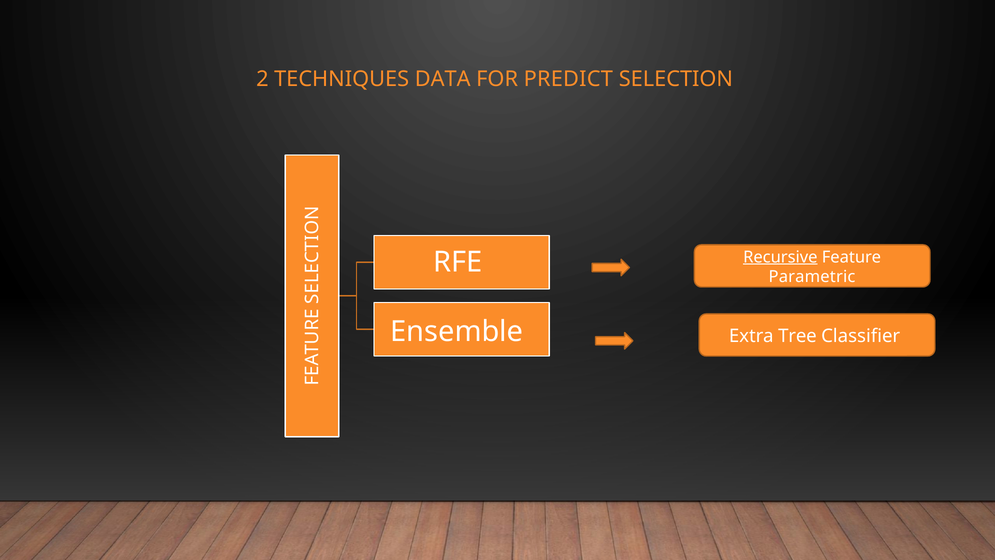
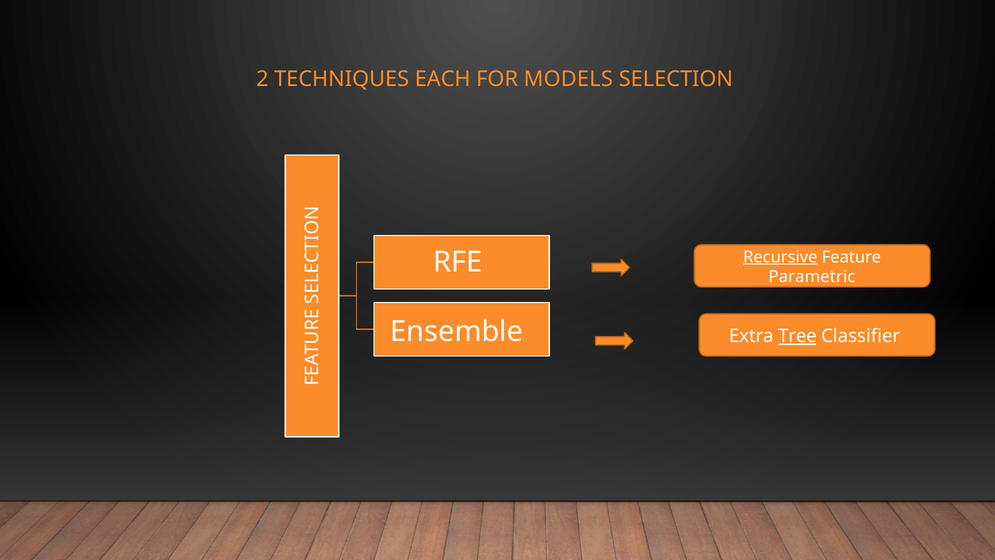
DATA: DATA -> EACH (443, 79)
PREDICT: PREDICT -> MODELS (568, 79)
Tree underline: none -> present (797, 336)
